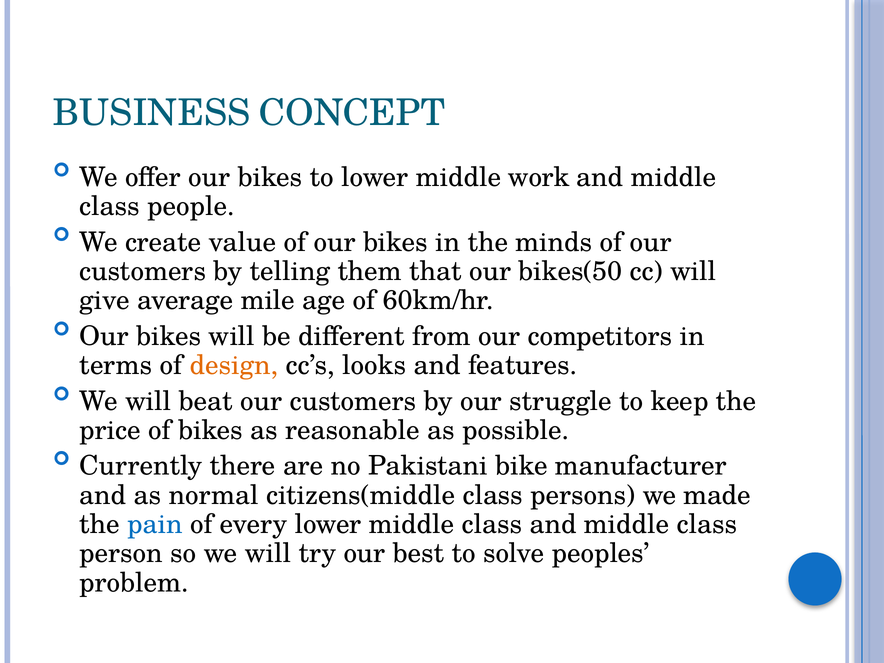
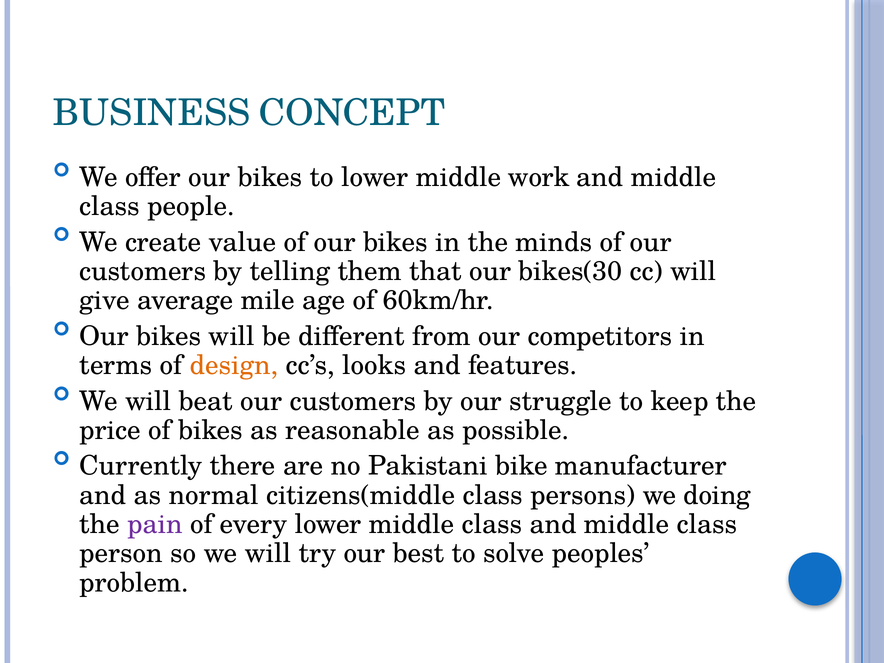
bikes(50: bikes(50 -> bikes(30 (570, 271)
made: made -> doing (717, 495)
pain colour: blue -> purple (155, 524)
